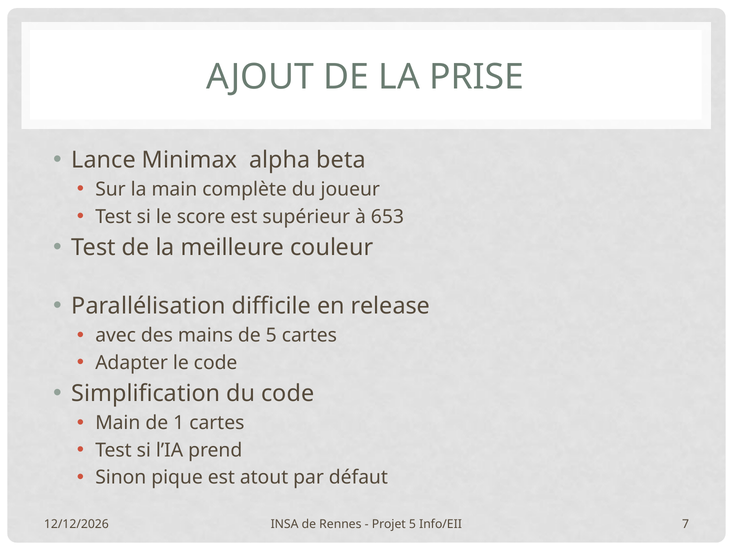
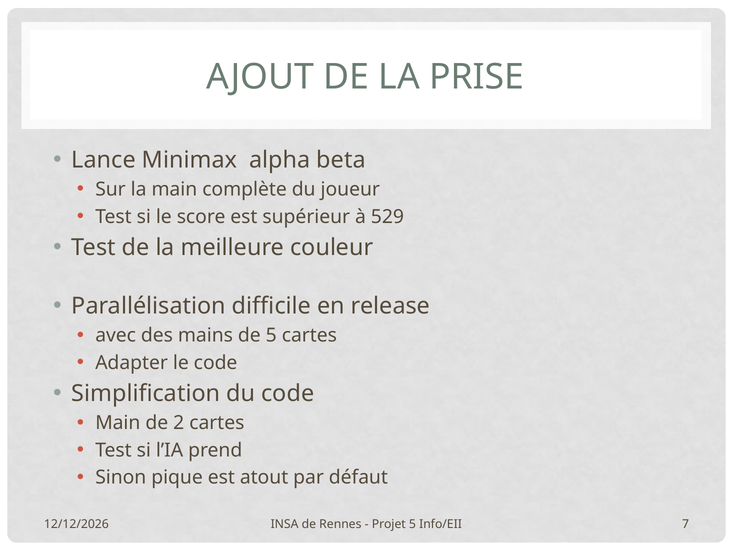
653: 653 -> 529 (387, 217)
1: 1 -> 2 (179, 423)
